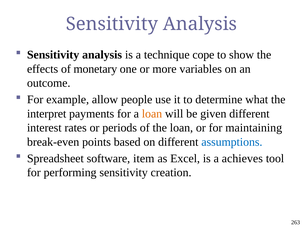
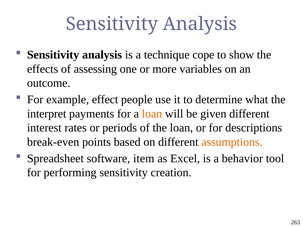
monetary: monetary -> assessing (95, 69)
allow: allow -> effect (105, 100)
maintaining: maintaining -> descriptions (254, 128)
assumptions colour: blue -> orange (232, 142)
achieves: achieves -> behavior (242, 159)
